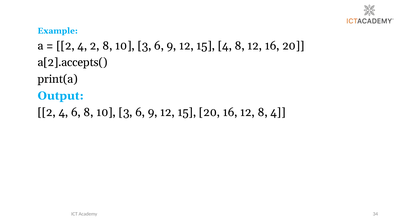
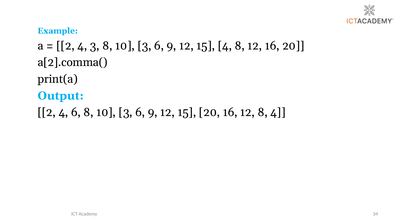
4 2: 2 -> 3 (95, 46)
a[2].accepts(: a[2].accepts( -> a[2].comma( (72, 62)
